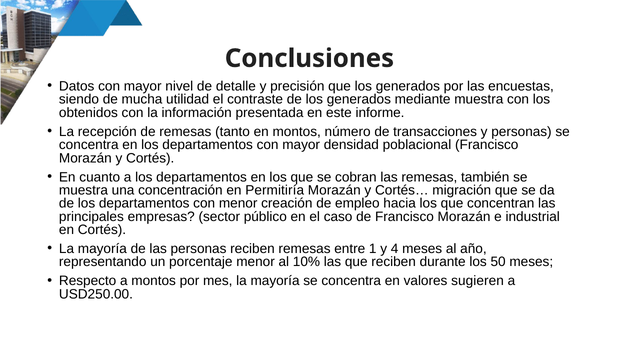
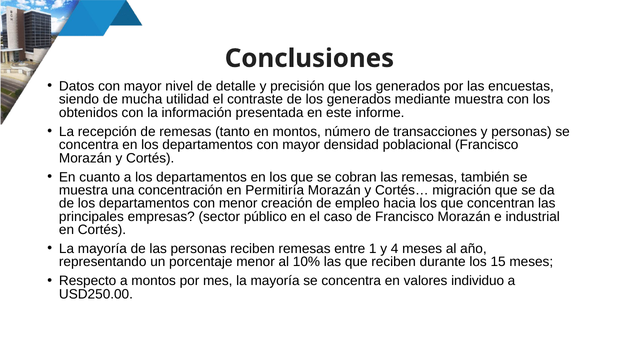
50: 50 -> 15 (498, 262)
sugieren: sugieren -> individuo (478, 281)
